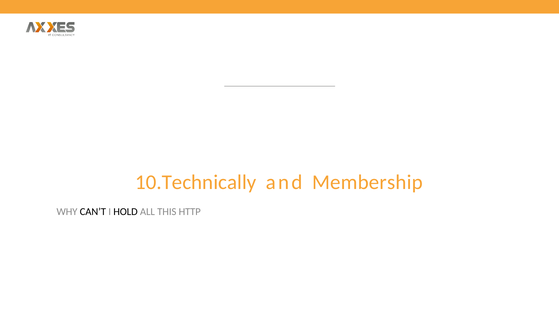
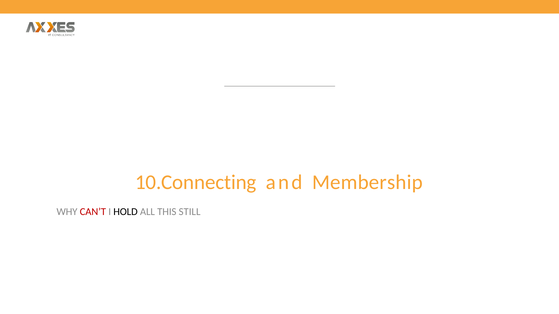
10.Technically: 10.Technically -> 10.Connecting (196, 183)
CAN’T colour: black -> red (93, 212)
HTTP: HTTP -> STILL (190, 212)
